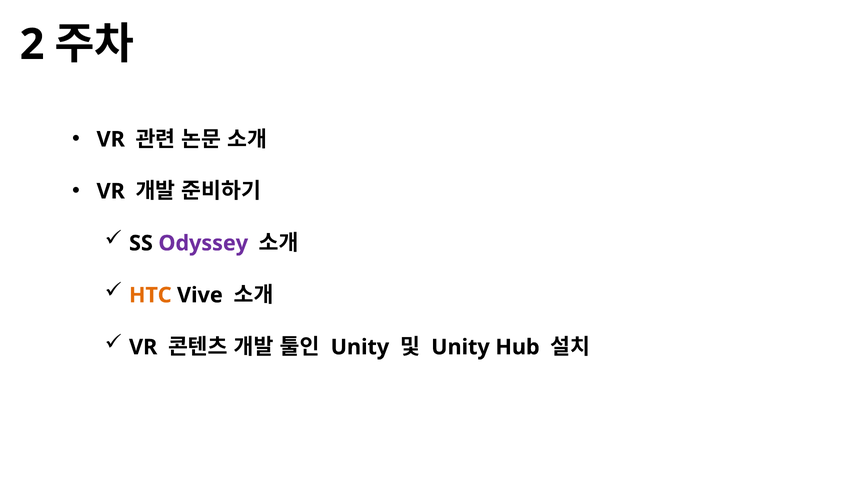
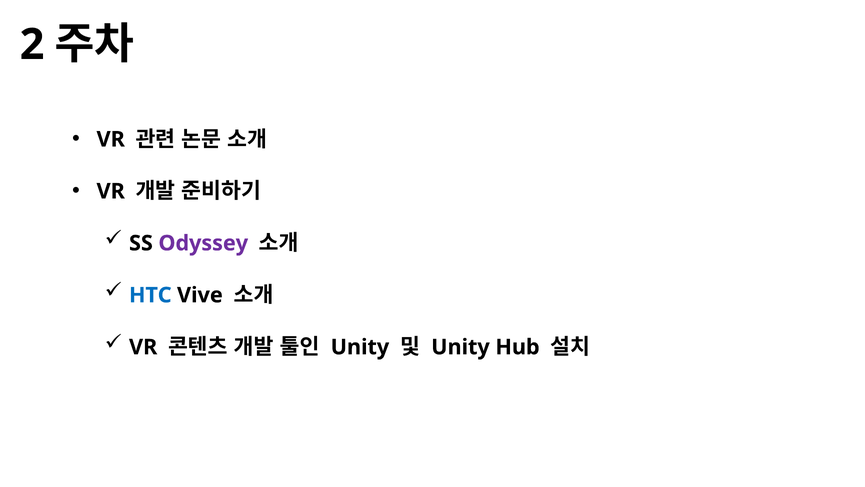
HTC colour: orange -> blue (150, 295)
